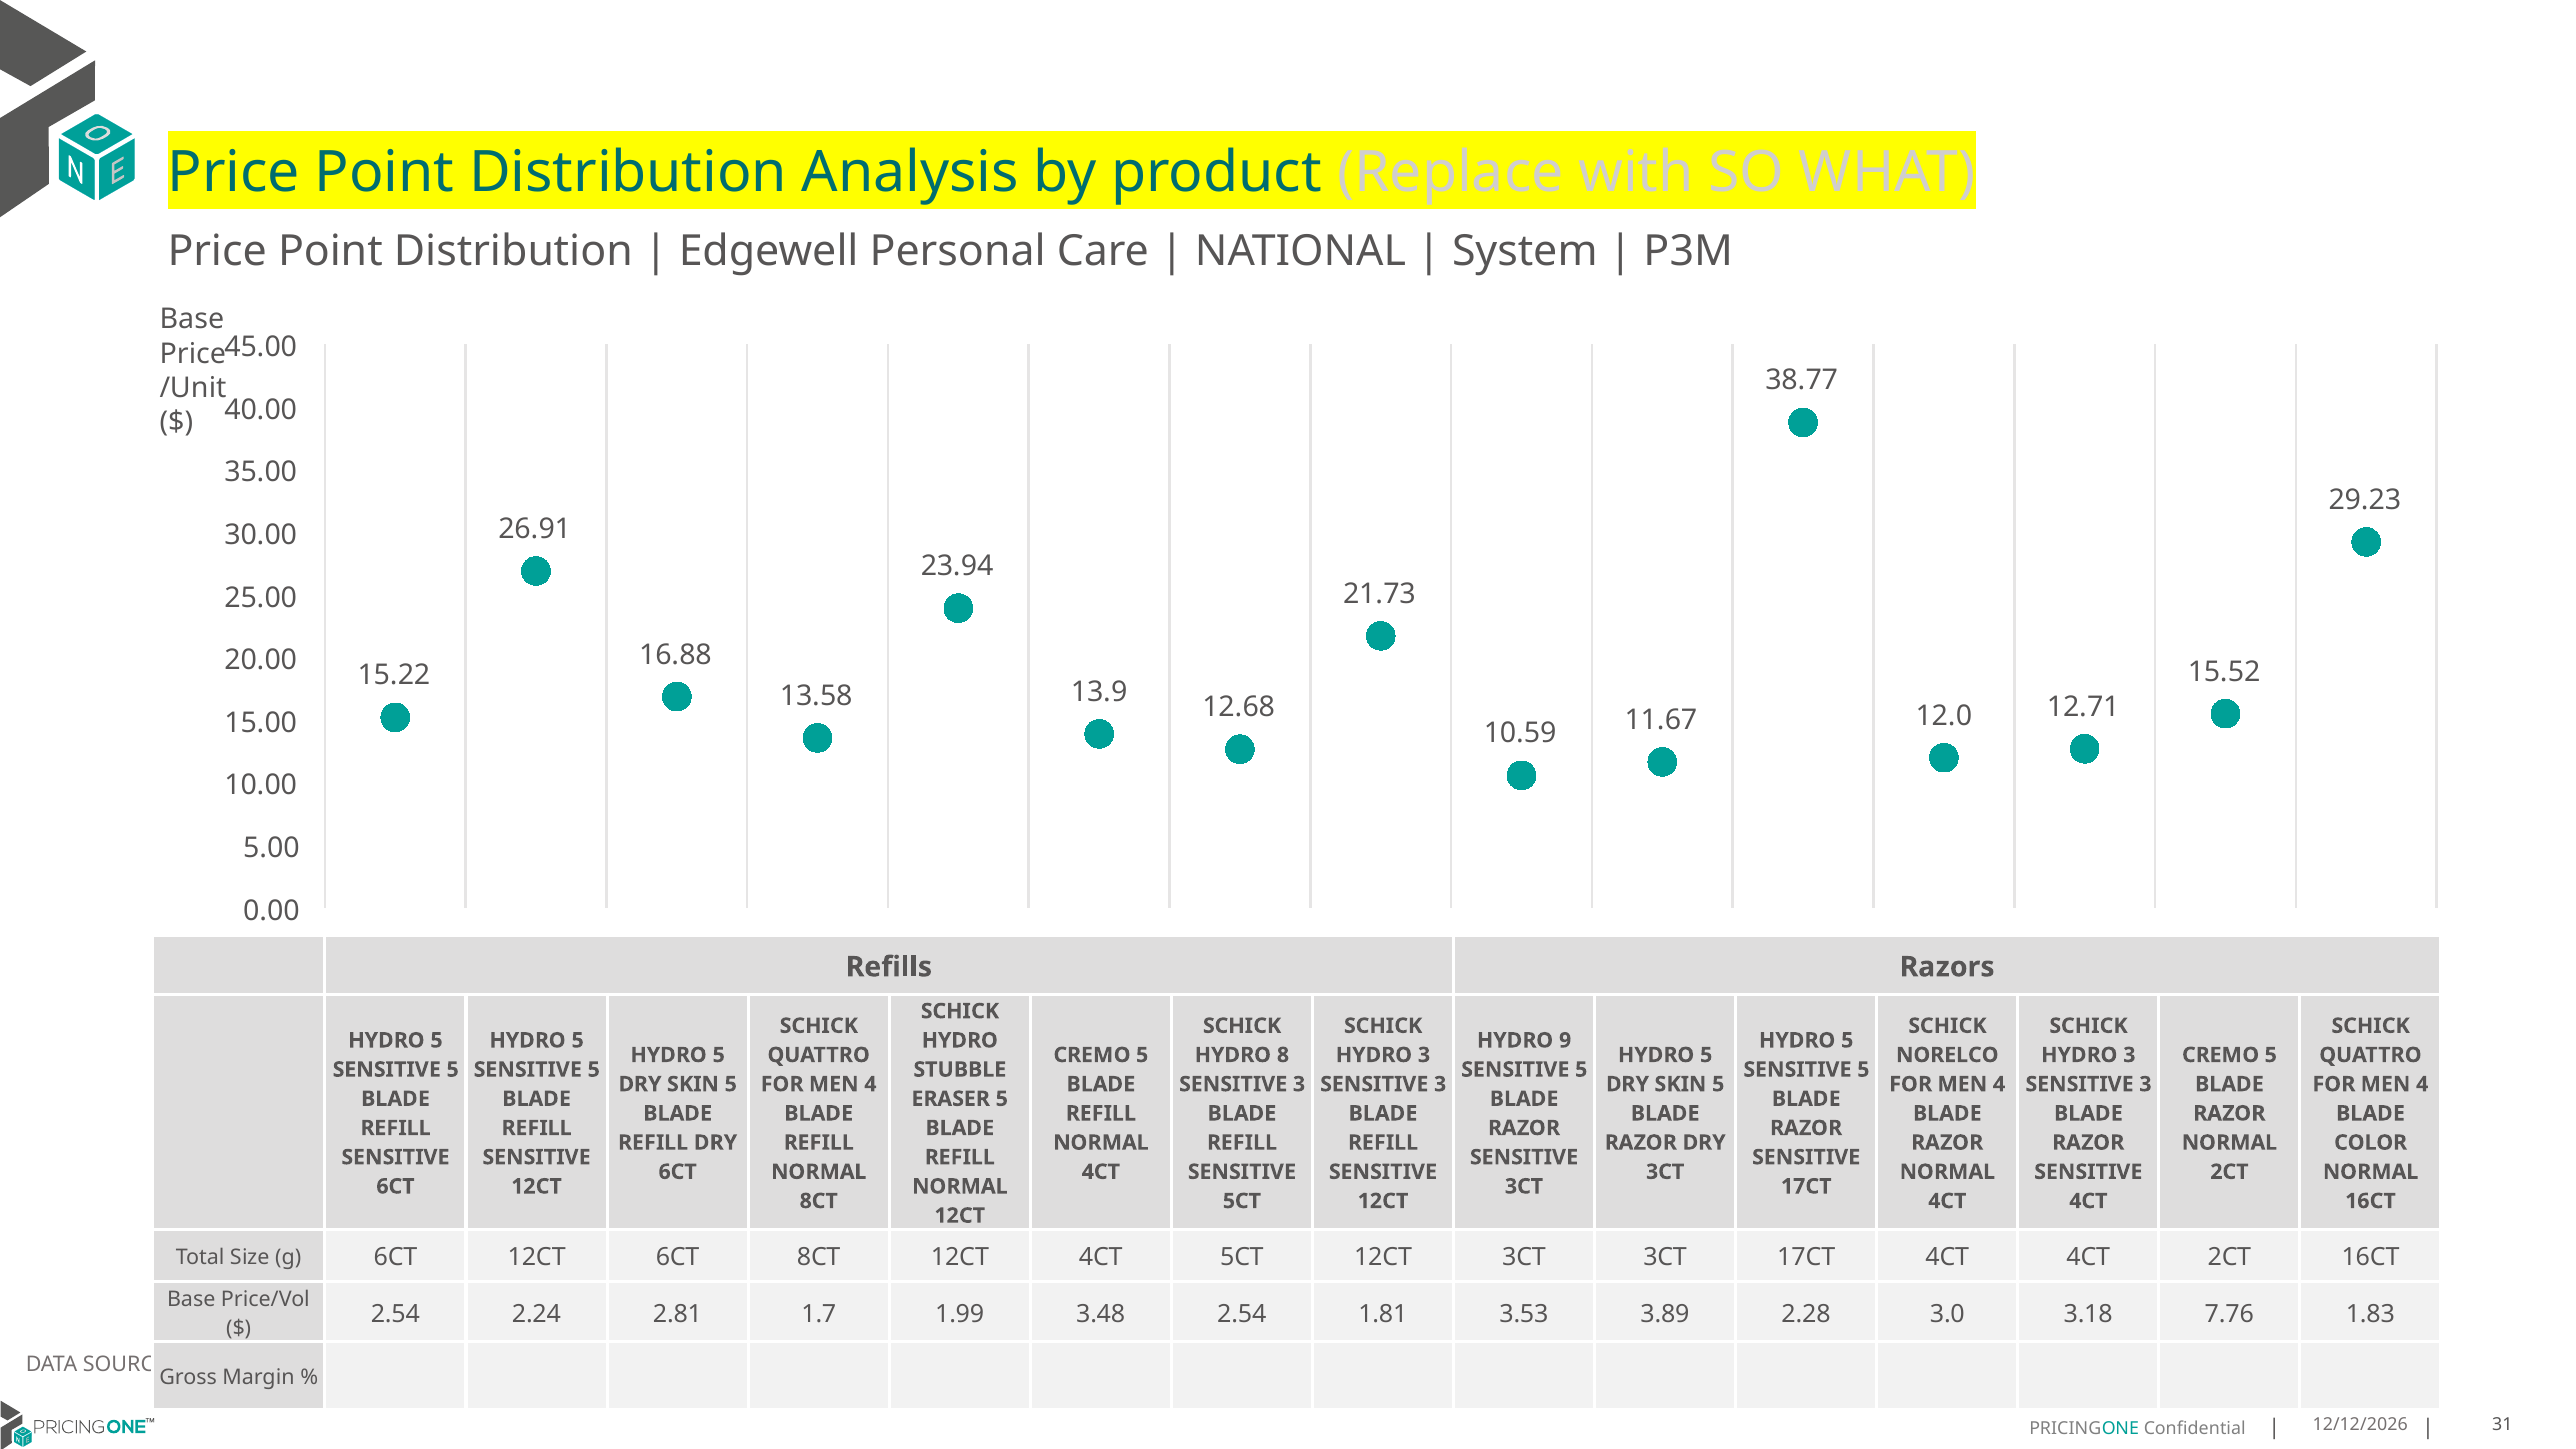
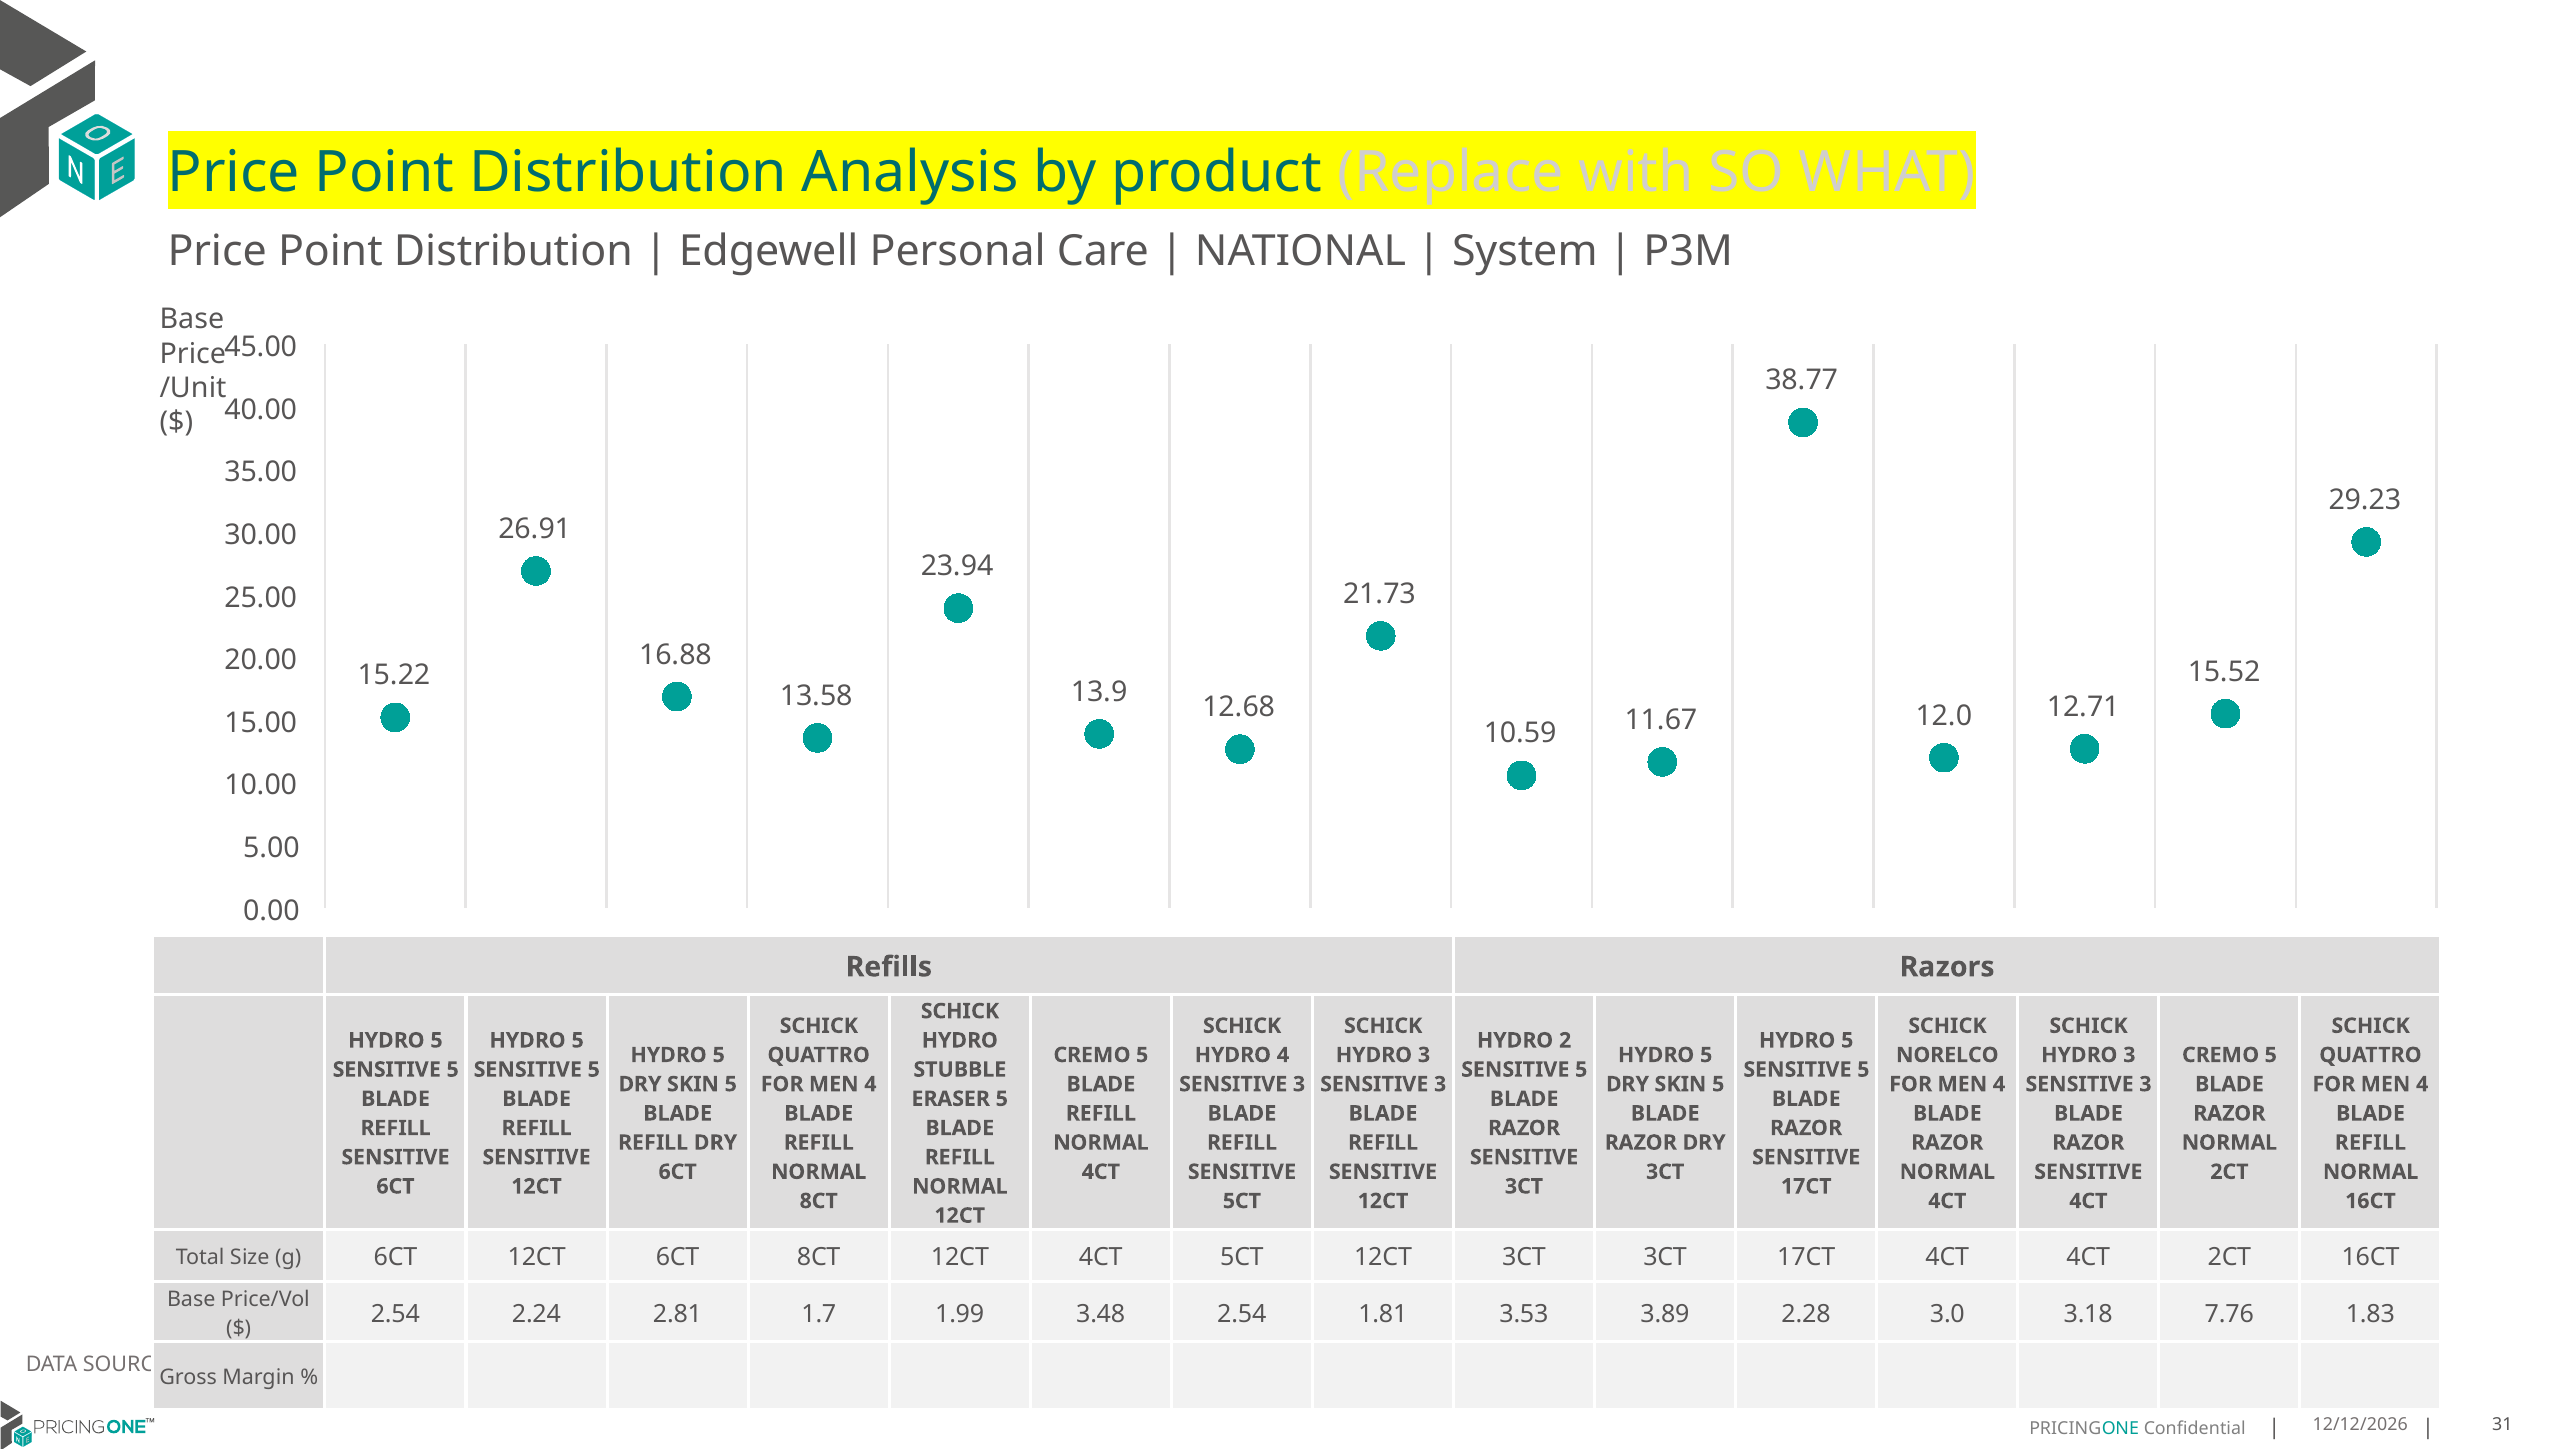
9: 9 -> 2 (1565, 1040)
HYDRO 8: 8 -> 4 (1283, 1055)
COLOR: COLOR -> REFILL (2370, 1143)
